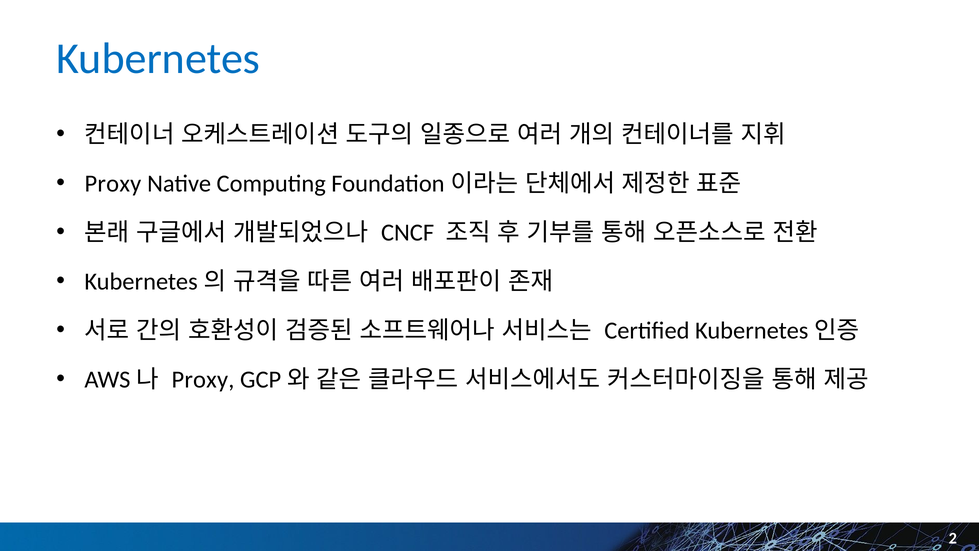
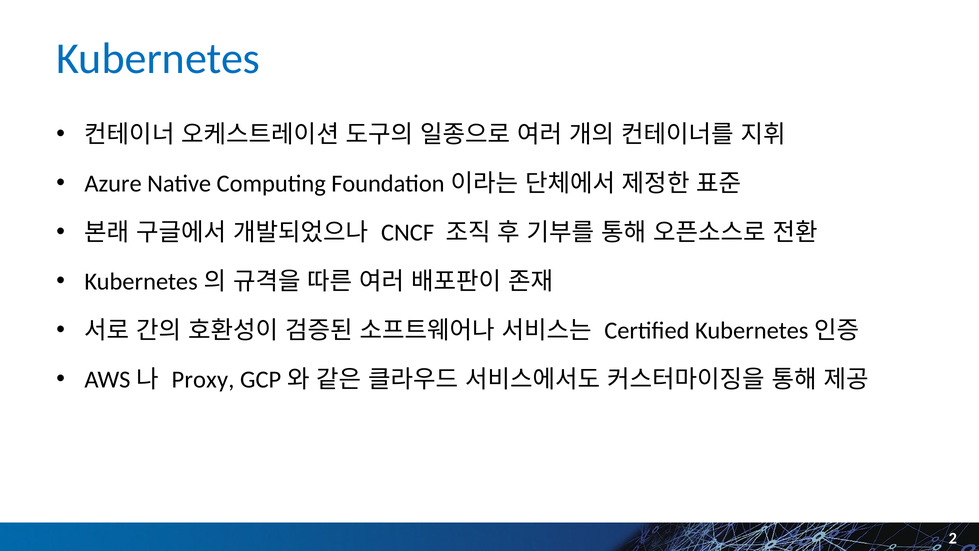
Proxy: Proxy -> Azure (113, 184)
